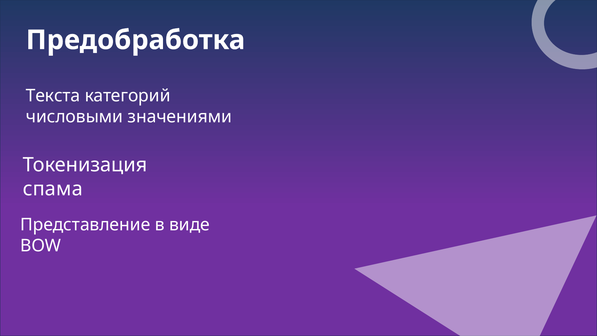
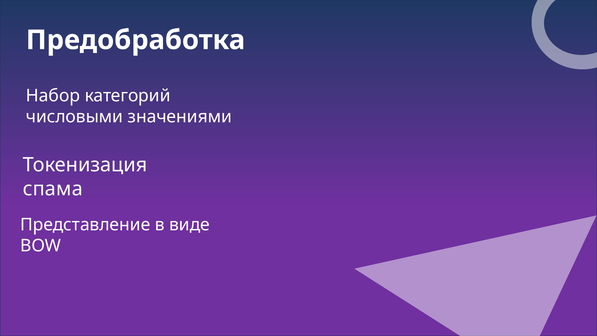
Текста: Текста -> Набор (53, 96)
